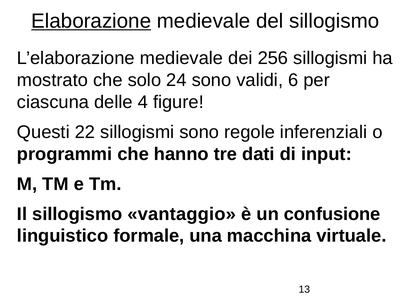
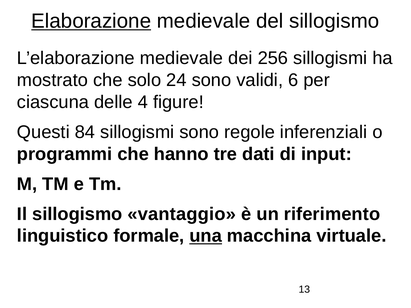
22: 22 -> 84 (85, 132)
confusione: confusione -> riferimento (332, 214)
una underline: none -> present (206, 236)
